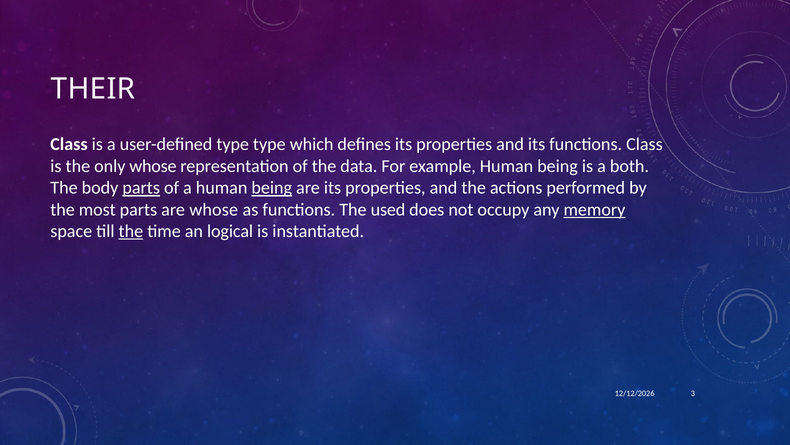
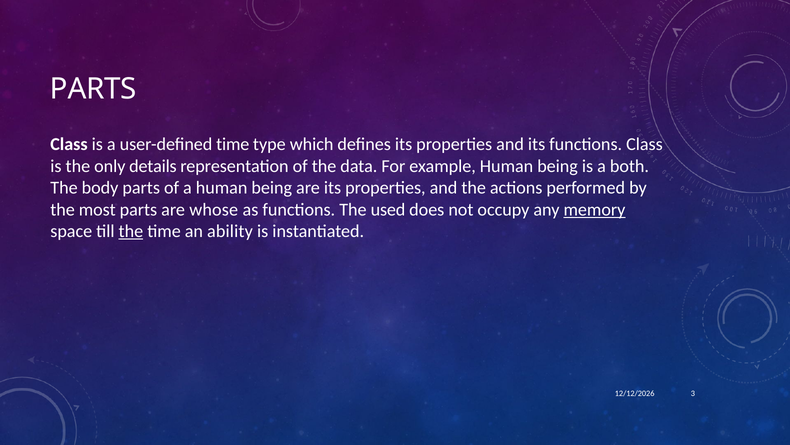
THEIR: THEIR -> PARTS (93, 89)
user-defined type: type -> time (233, 144)
only whose: whose -> details (153, 166)
parts underline: present -> none (141, 188)
being underline: present -> none (272, 188)
logical: logical -> ability (230, 231)
